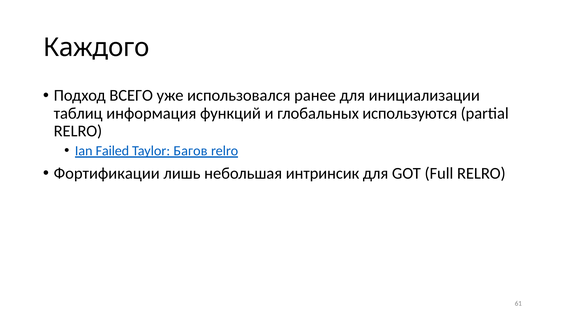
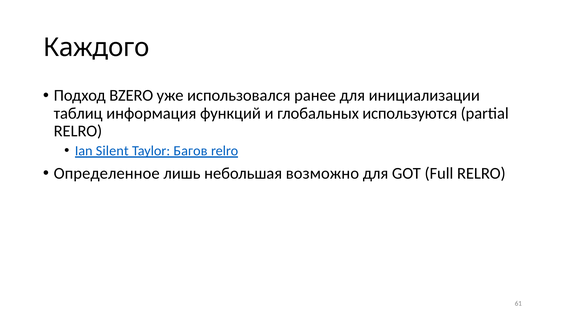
ВСЕГО: ВСЕГО -> BZERO (131, 95)
Failed: Failed -> Silent (112, 151)
Фортификации: Фортификации -> Определенное (107, 173)
интринсик: интринсик -> возможно (322, 173)
